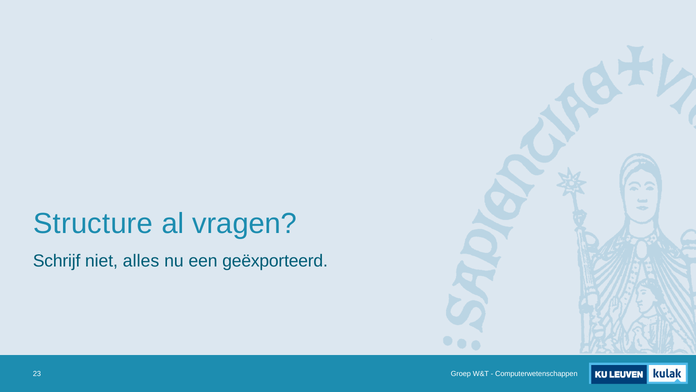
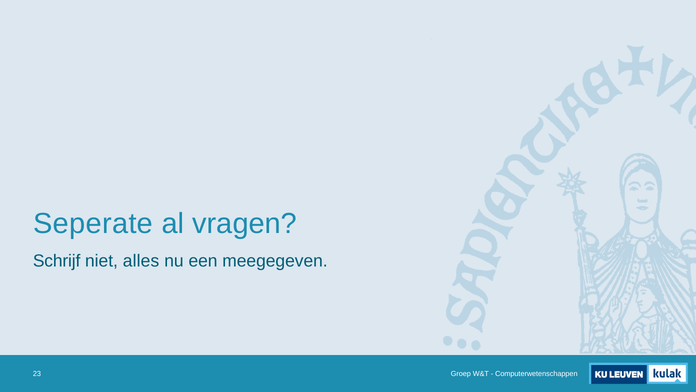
Structure: Structure -> Seperate (93, 224)
geëxporteerd: geëxporteerd -> meegegeven (275, 261)
